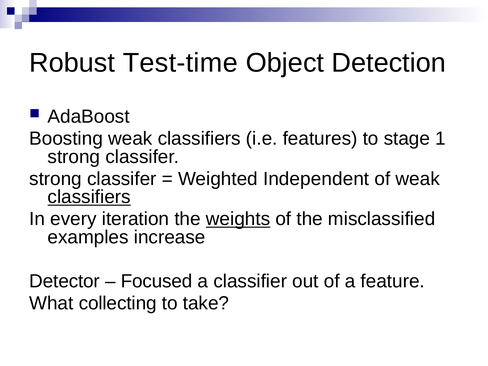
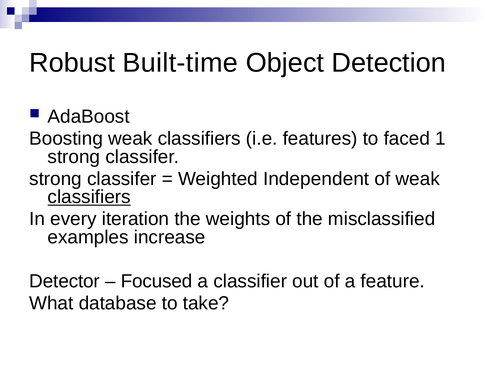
Test-time: Test-time -> Built-time (180, 63)
stage: stage -> faced (407, 139)
weights underline: present -> none (238, 219)
collecting: collecting -> database (118, 303)
